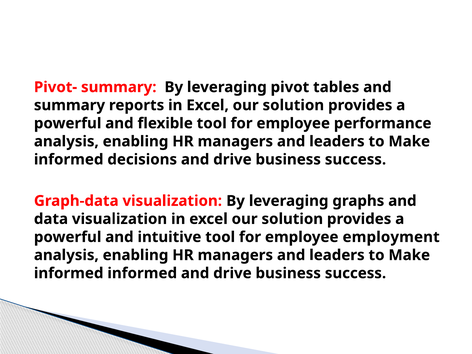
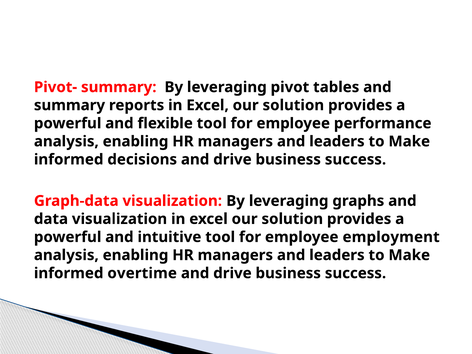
informed informed: informed -> overtime (142, 273)
